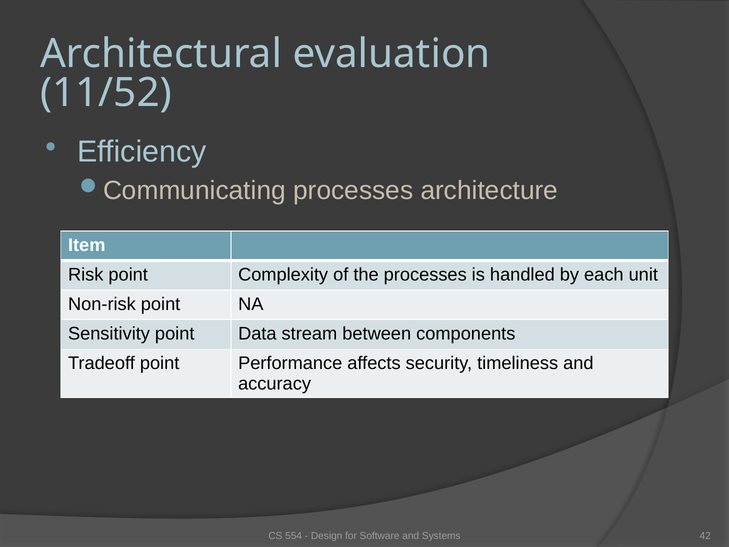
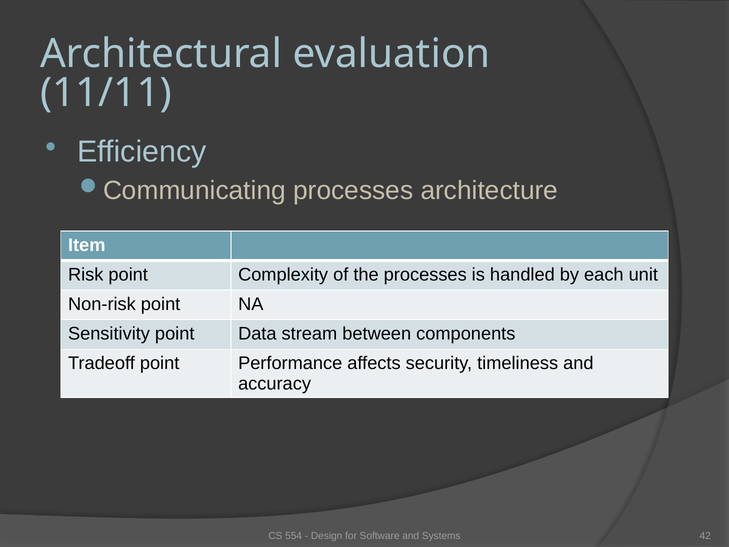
11/52: 11/52 -> 11/11 (106, 93)
